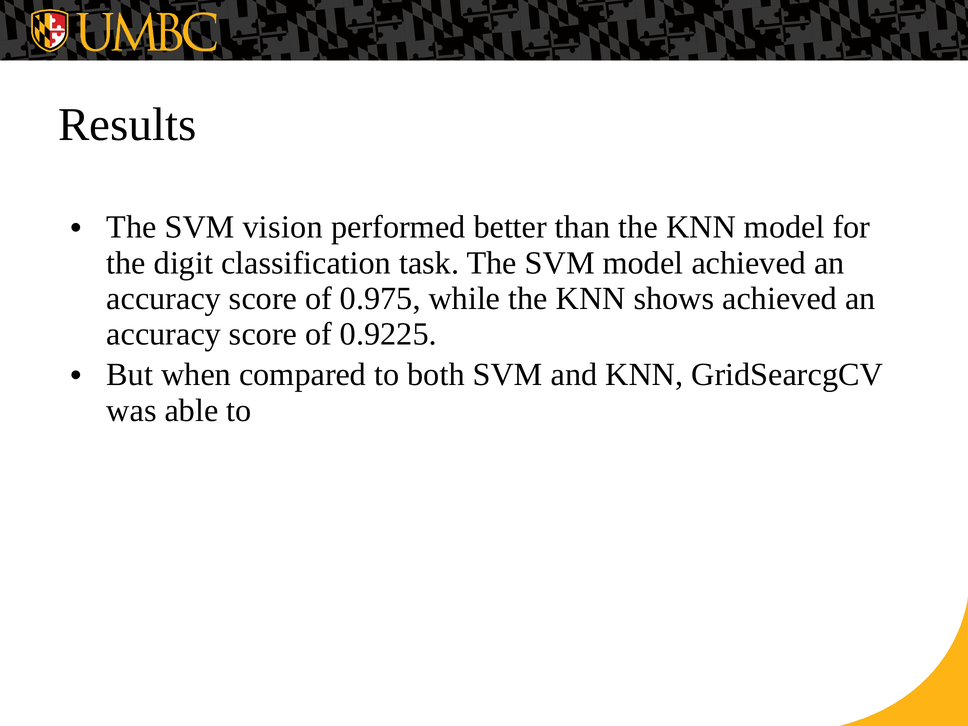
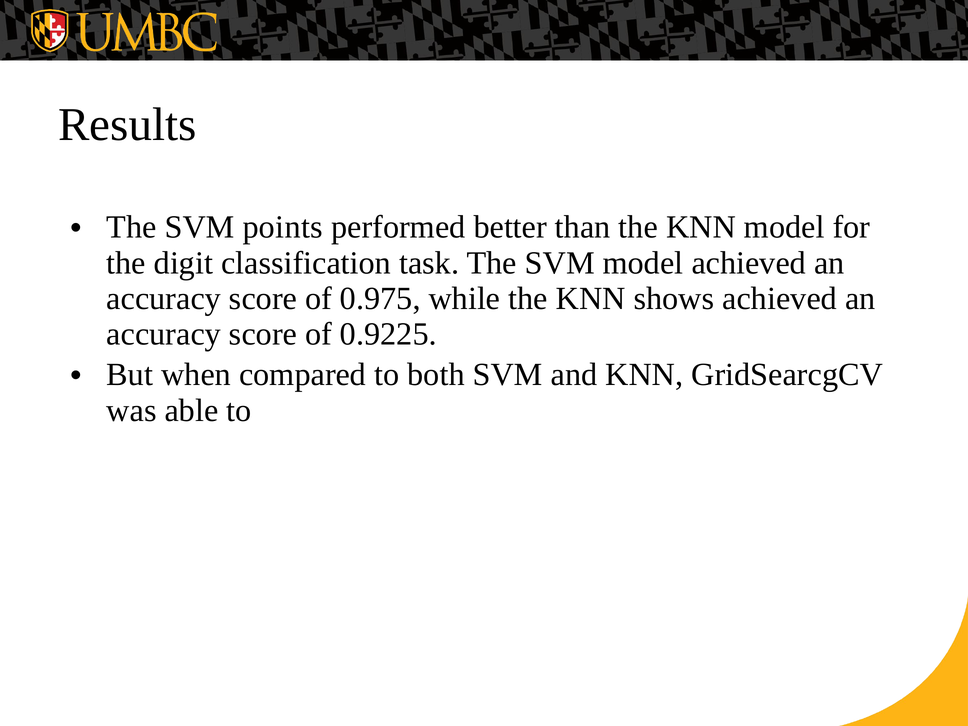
vision: vision -> points (283, 227)
